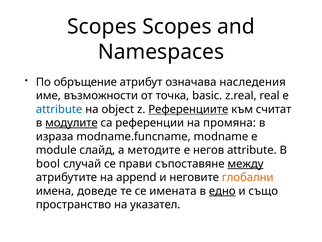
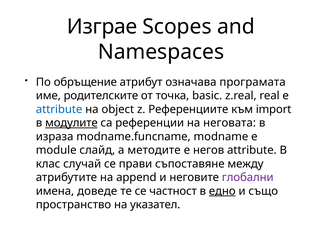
Scopes: Scopes -> Изграе (102, 27)
наследения: наследения -> програмата (253, 82)
възможности: възможности -> родителските (101, 96)
Референциите underline: present -> none (188, 109)
считат: считат -> import (274, 109)
промяна: промяна -> неговата (230, 123)
bool: bool -> клас (48, 163)
между underline: present -> none (245, 163)
глобални colour: orange -> purple (248, 177)
имената: имената -> частност (173, 191)
